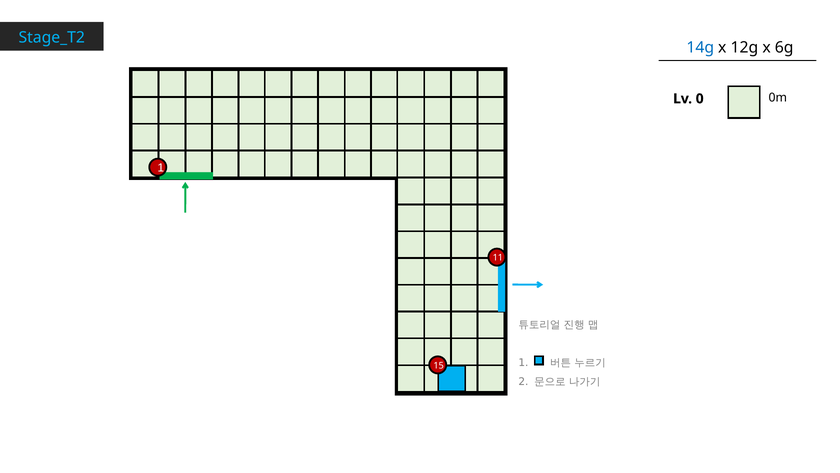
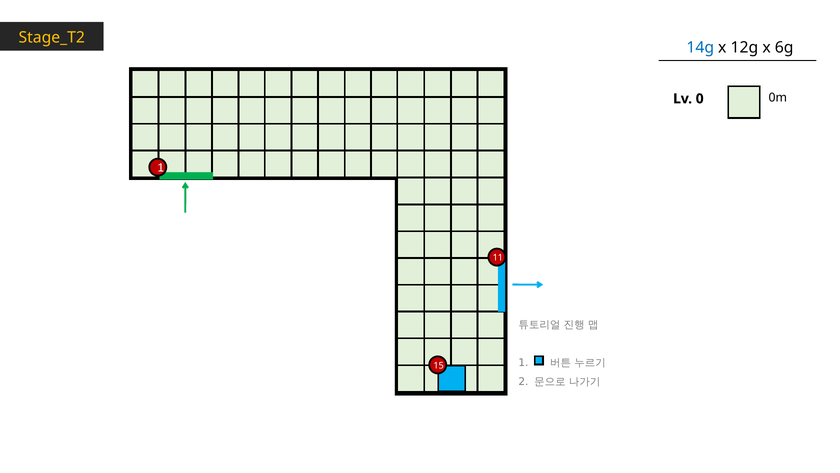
Stage_T2 colour: light blue -> yellow (52, 37)
